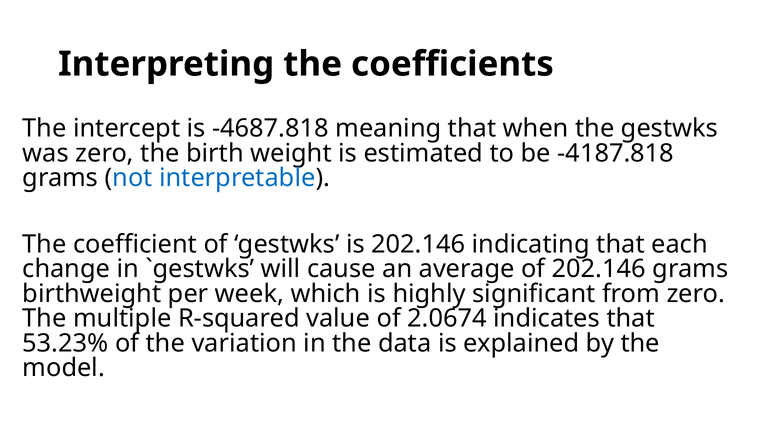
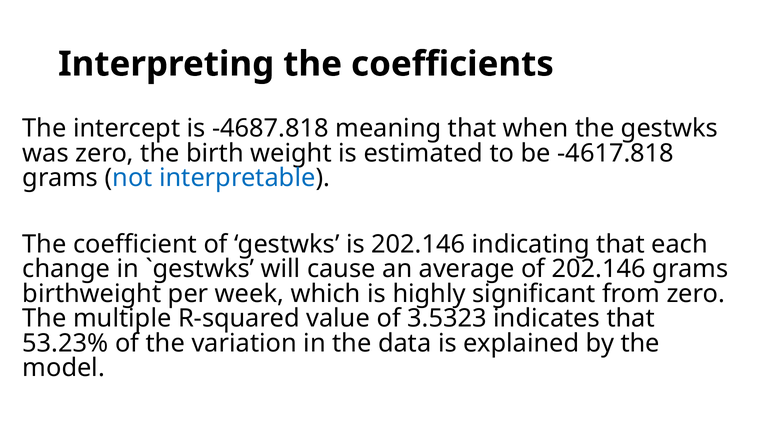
-4187.818: -4187.818 -> -4617.818 (616, 153)
2.0674: 2.0674 -> 3.5323 (447, 318)
